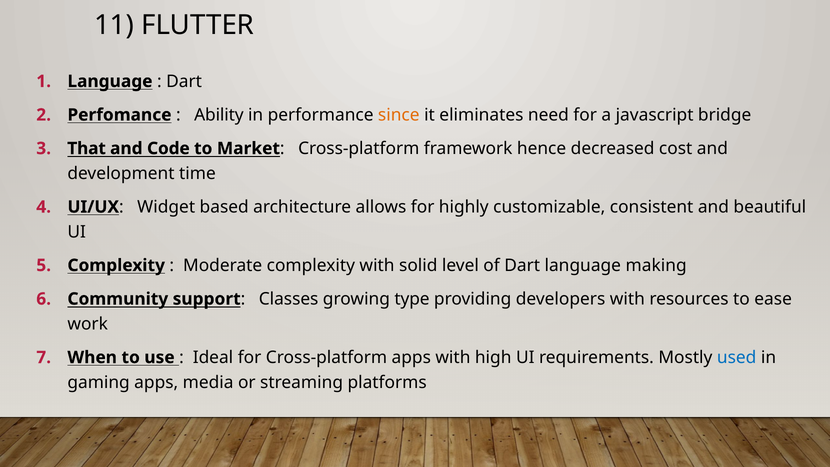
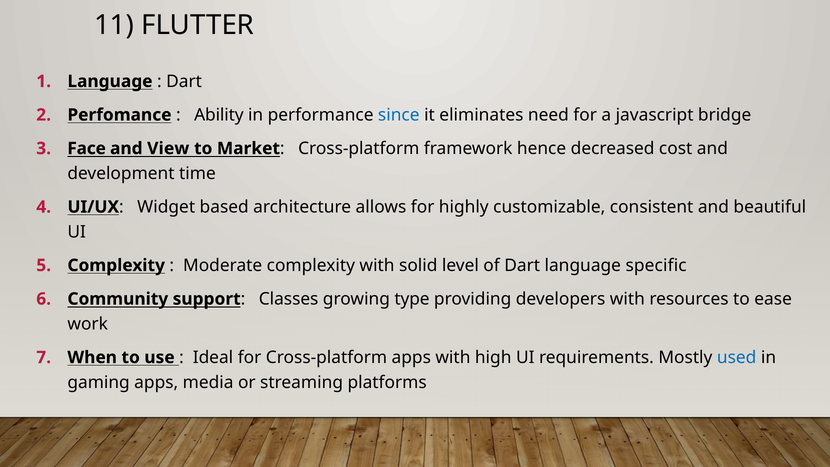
since colour: orange -> blue (399, 115)
That: That -> Face (87, 148)
Code: Code -> View (168, 148)
making: making -> specific (656, 265)
